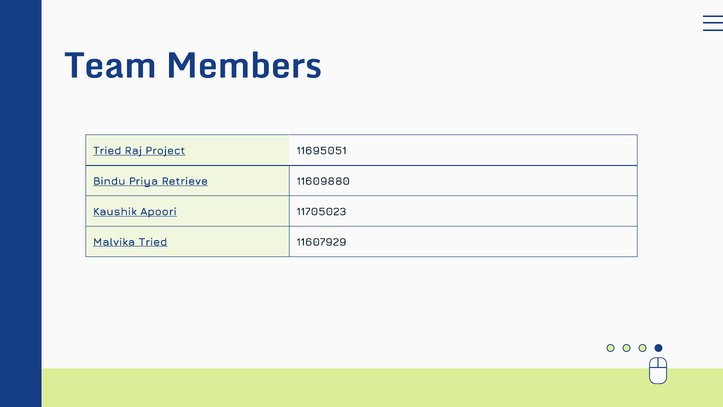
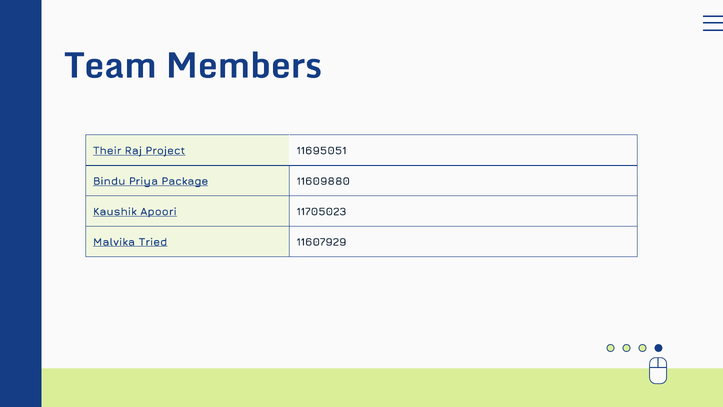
Tried: Tried -> Their (107, 151)
Retrieve: Retrieve -> Package (185, 181)
